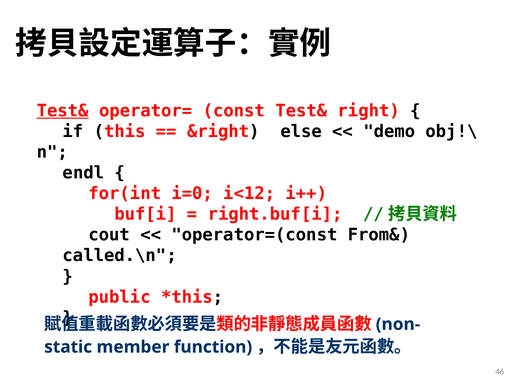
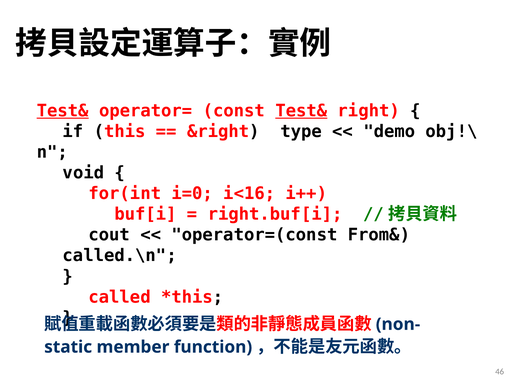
Test& underline: none -> present (301, 111)
else: else -> type (301, 131)
endl: endl -> void (83, 173)
i<12: i<12 -> i<16 (249, 193)
public: public -> called (120, 297)
